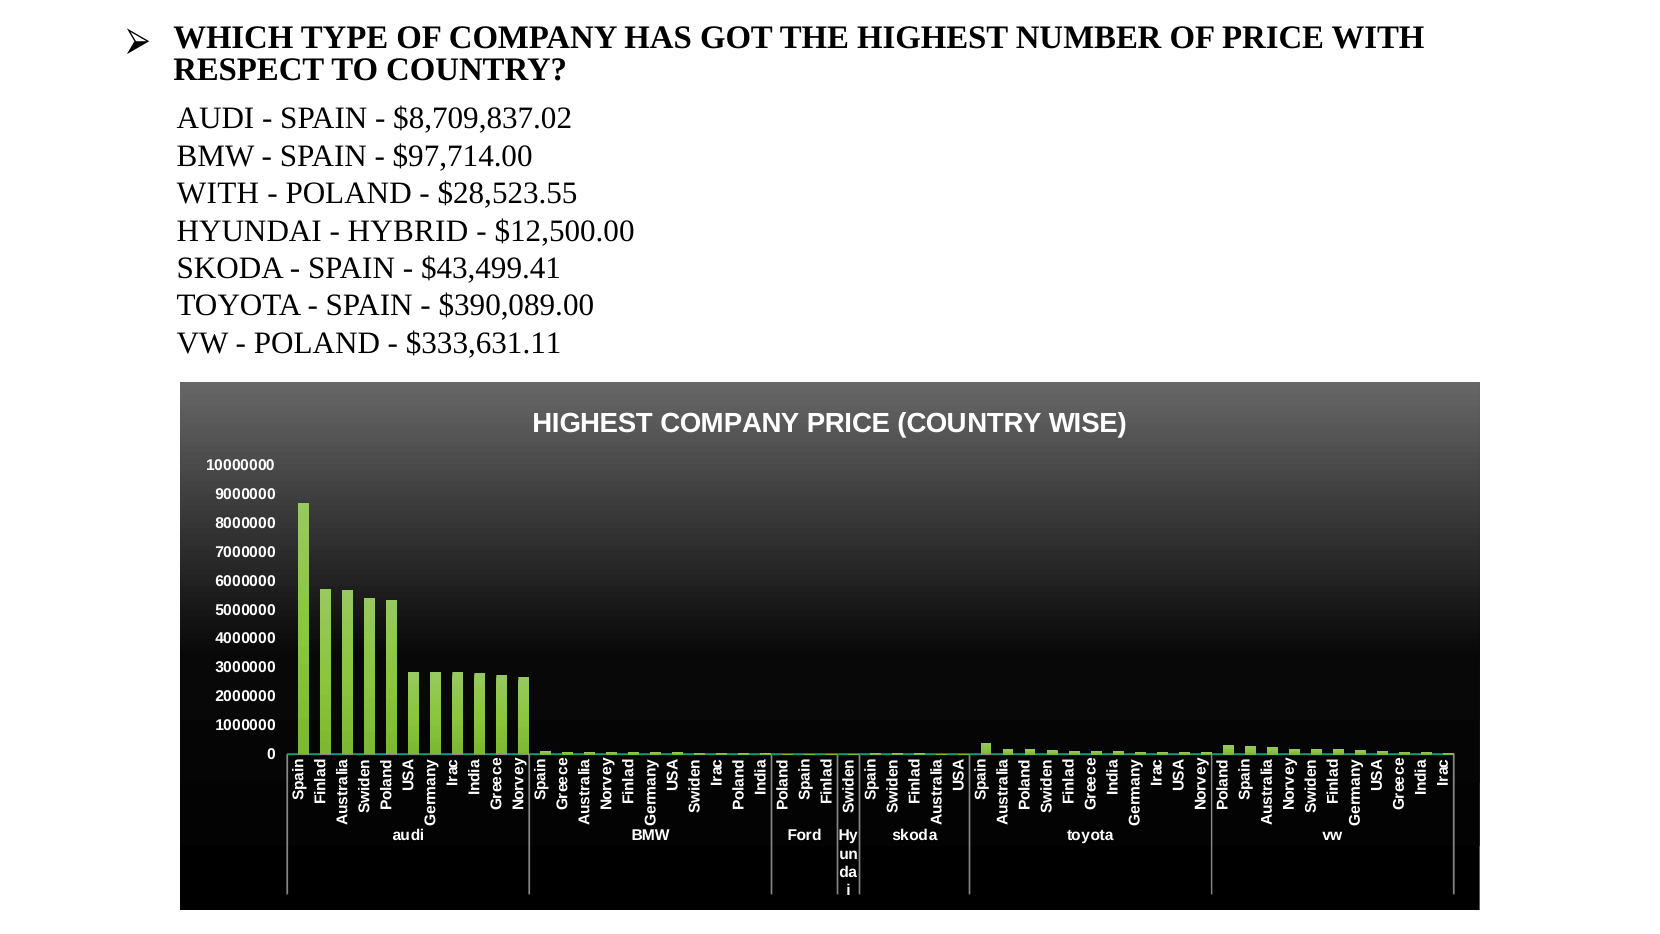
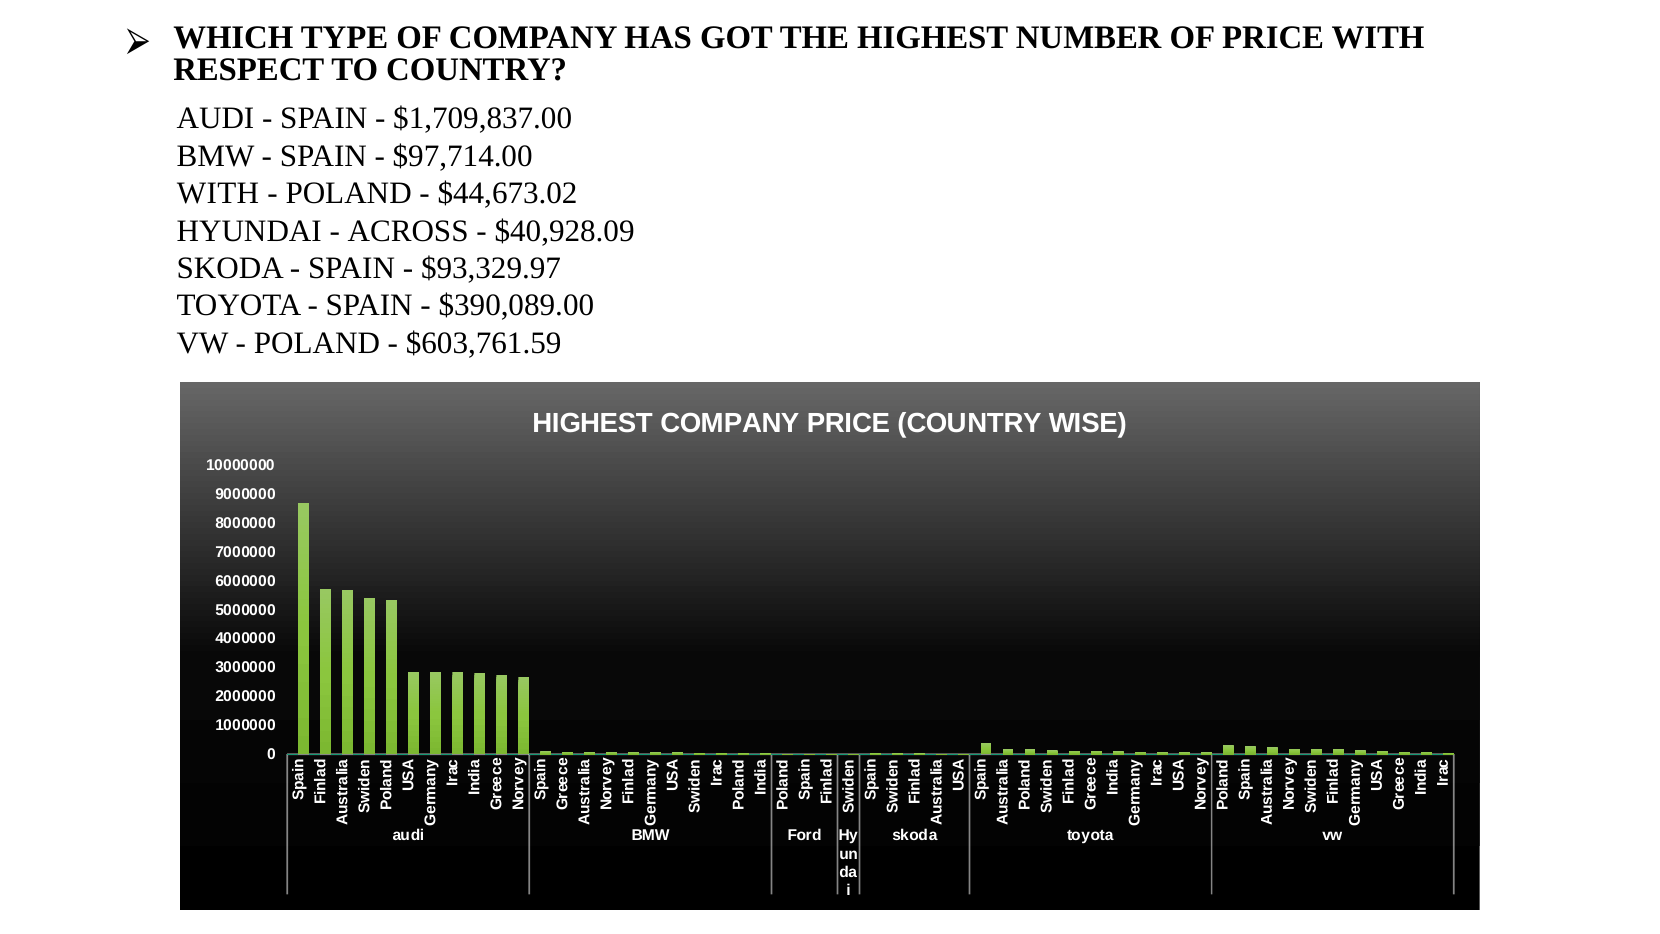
$8,709,837.02: $8,709,837.02 -> $1,709,837.00 (483, 119)
$28,523.55: $28,523.55 -> $44,673.02 (508, 193)
HYBRID: HYBRID -> ACROSS (408, 231)
$12,500.00: $12,500.00 -> $40,928.09 (565, 231)
$43,499.41: $43,499.41 -> $93,329.97 (491, 268)
$333,631.11: $333,631.11 -> $603,761.59 (484, 343)
